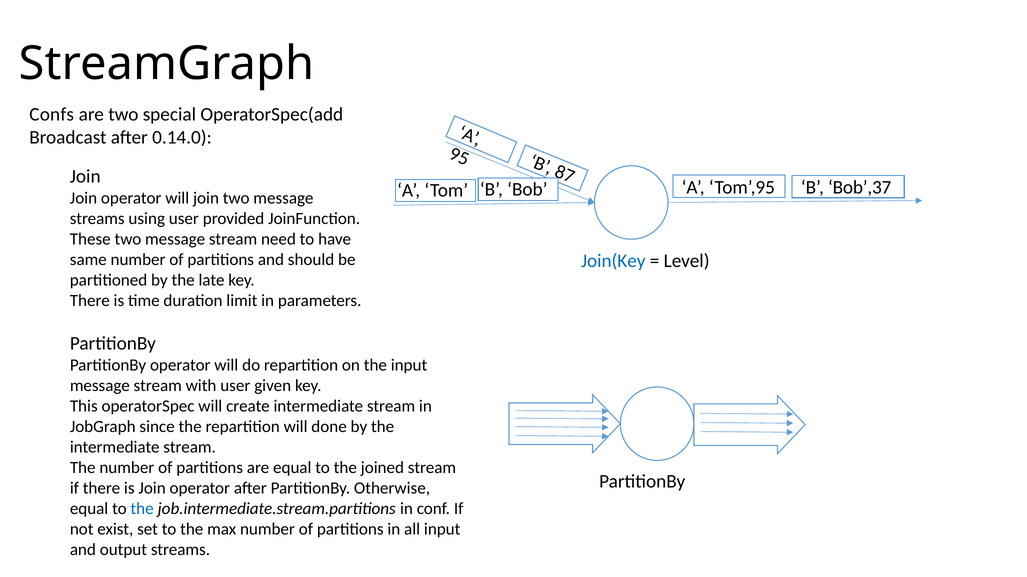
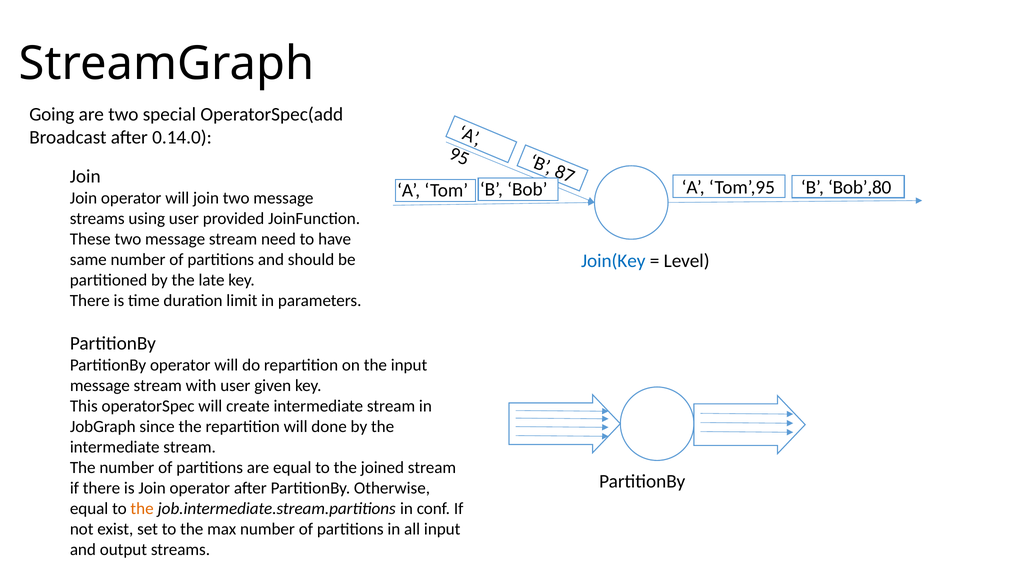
Confs: Confs -> Going (52, 115)
Bob’,37: Bob’,37 -> Bob’,80 (860, 188)
the colour: blue -> orange (142, 509)
